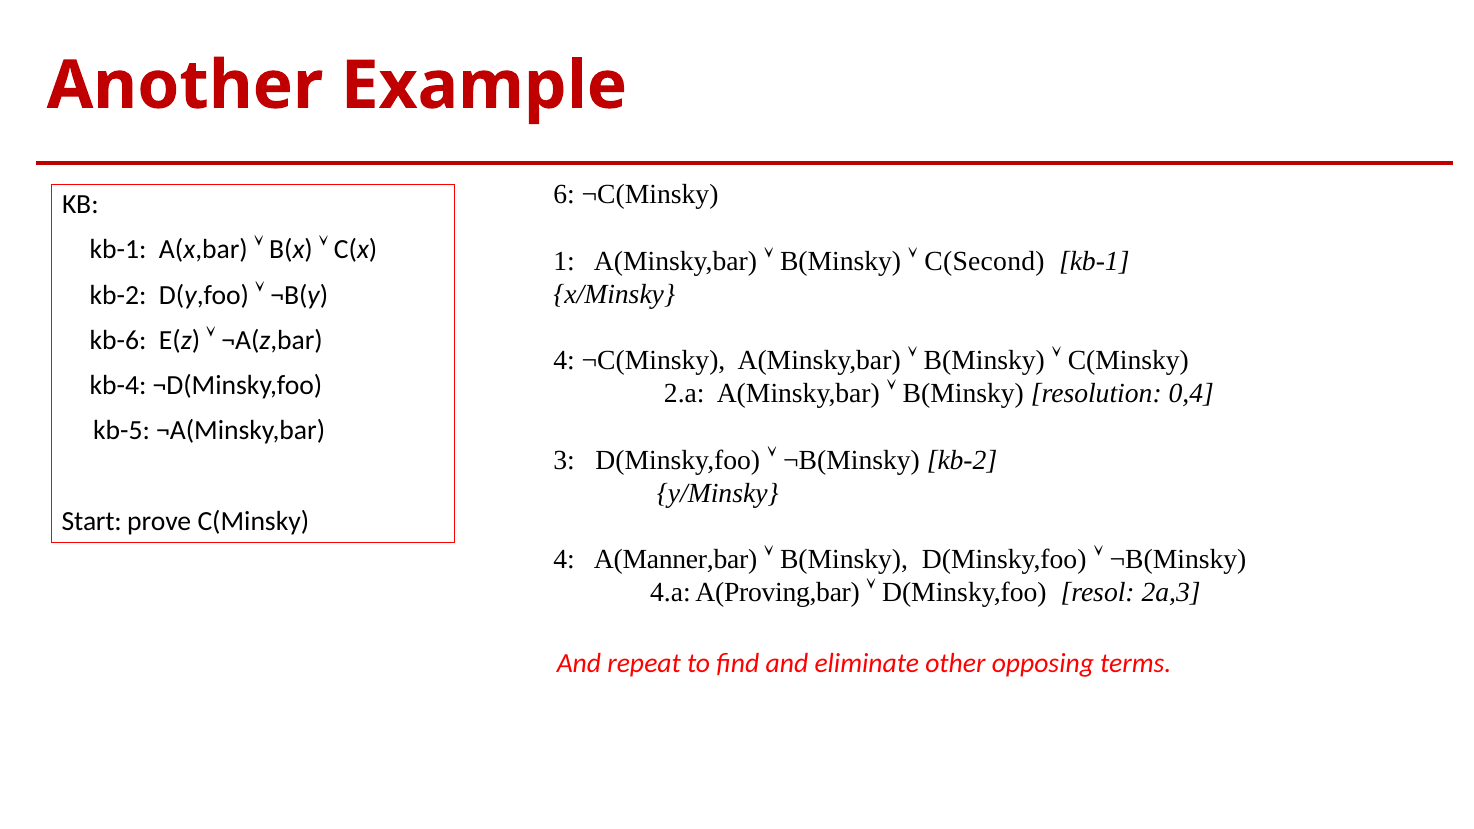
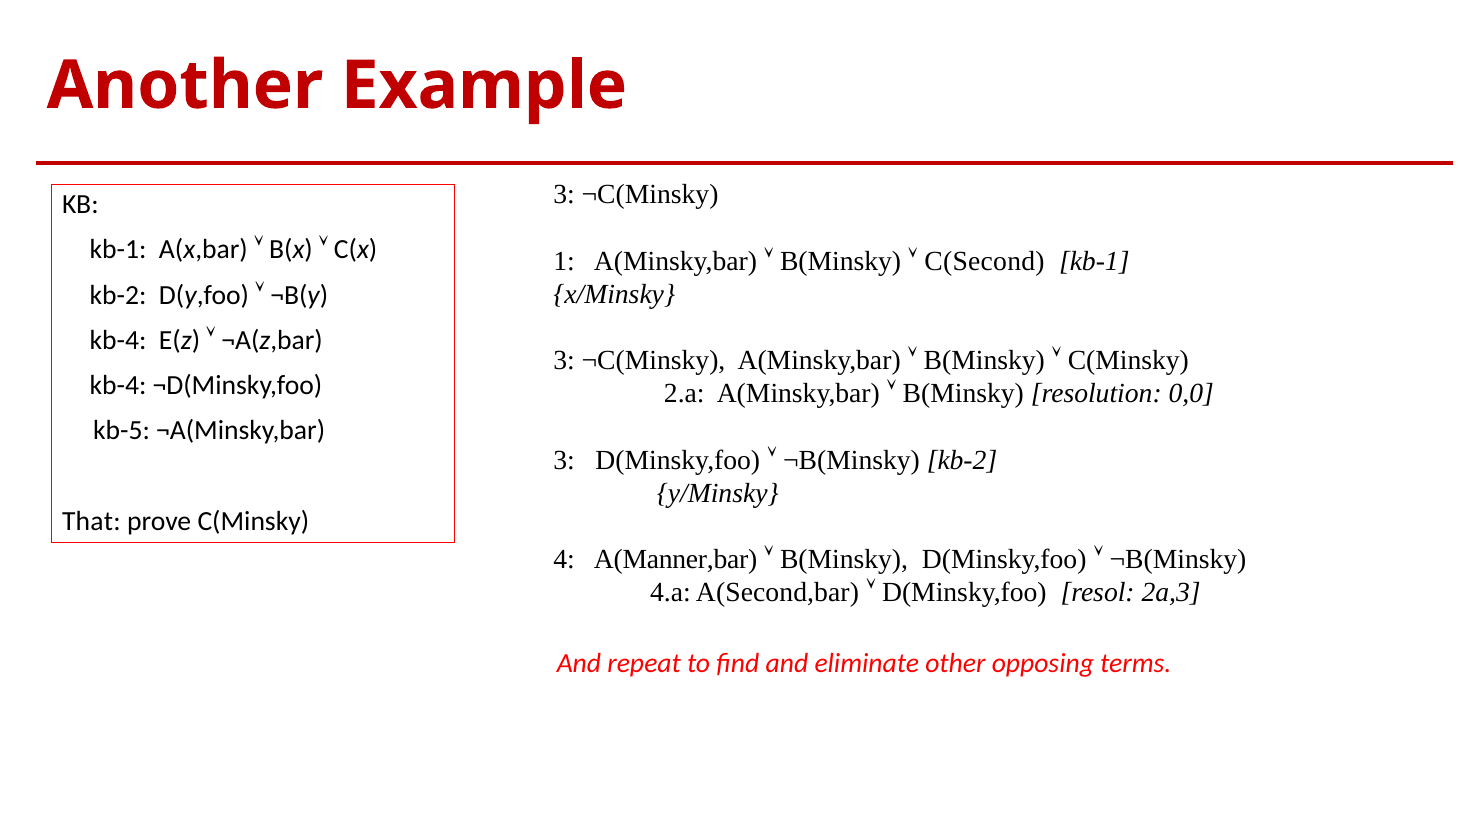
6: 6 -> 3 (564, 195)
kb-6: kb-6 -> kb-4 (118, 340)
4: 4 -> 3 (564, 360)
0,4: 0,4 -> 0,0 (1191, 394)
Start: Start -> That (91, 521)
A(Proving,bar: A(Proving,bar -> A(Second,bar (777, 593)
